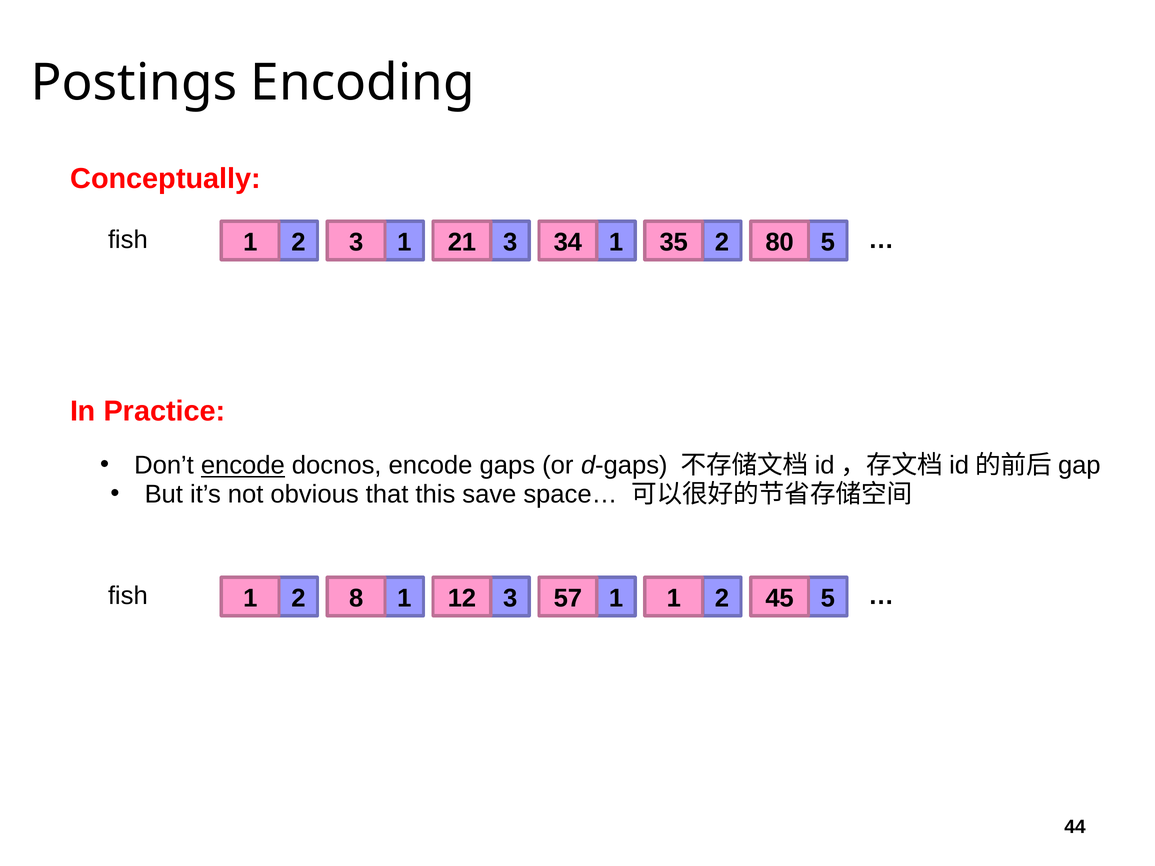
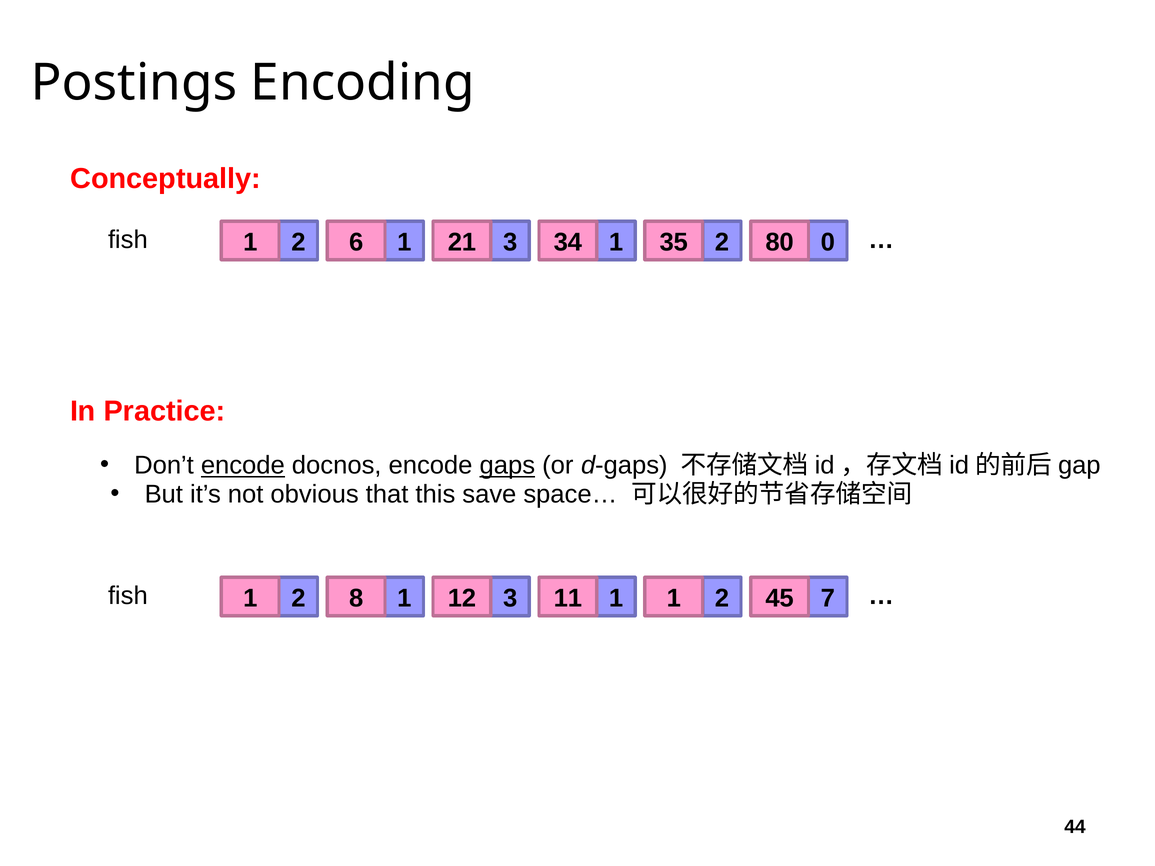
fish 3: 3 -> 6 (356, 242)
5: 5 -> 0 (828, 242)
gaps underline: none -> present (507, 466)
57: 57 -> 11 (568, 599)
5: 5 -> 7 (828, 599)
